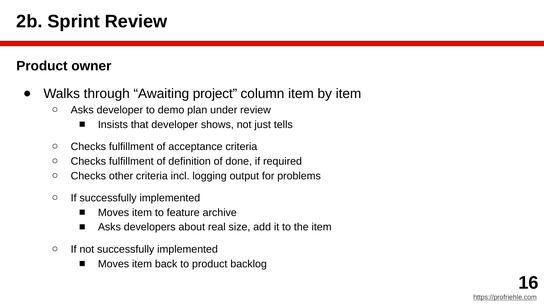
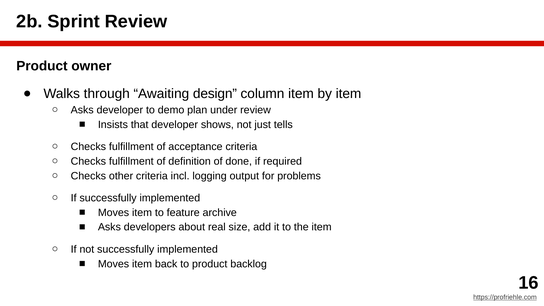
project: project -> design (215, 94)
